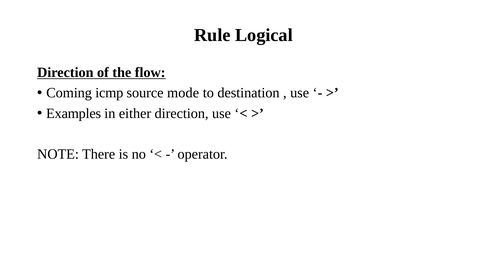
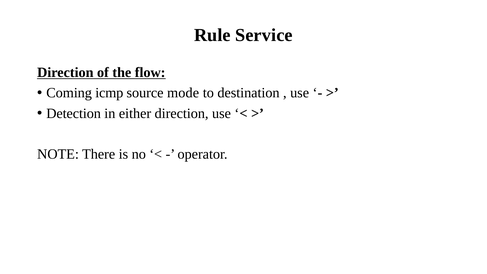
Logical: Logical -> Service (264, 35)
Examples: Examples -> Detection (74, 113)
